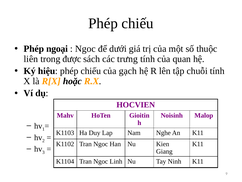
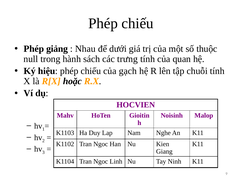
ngoại: ngoại -> giảng (57, 49)
Ngoc: Ngoc -> Nhau (85, 49)
liên: liên -> null (31, 59)
được: được -> hành (72, 59)
